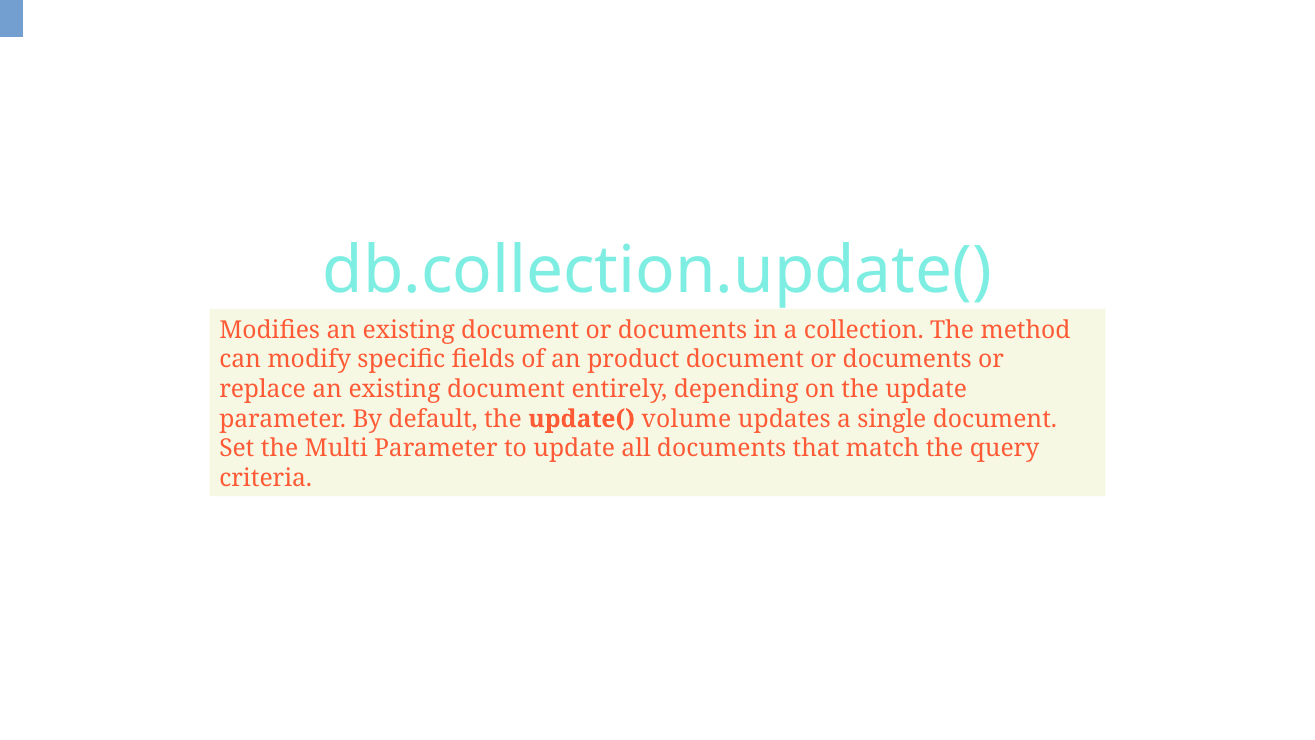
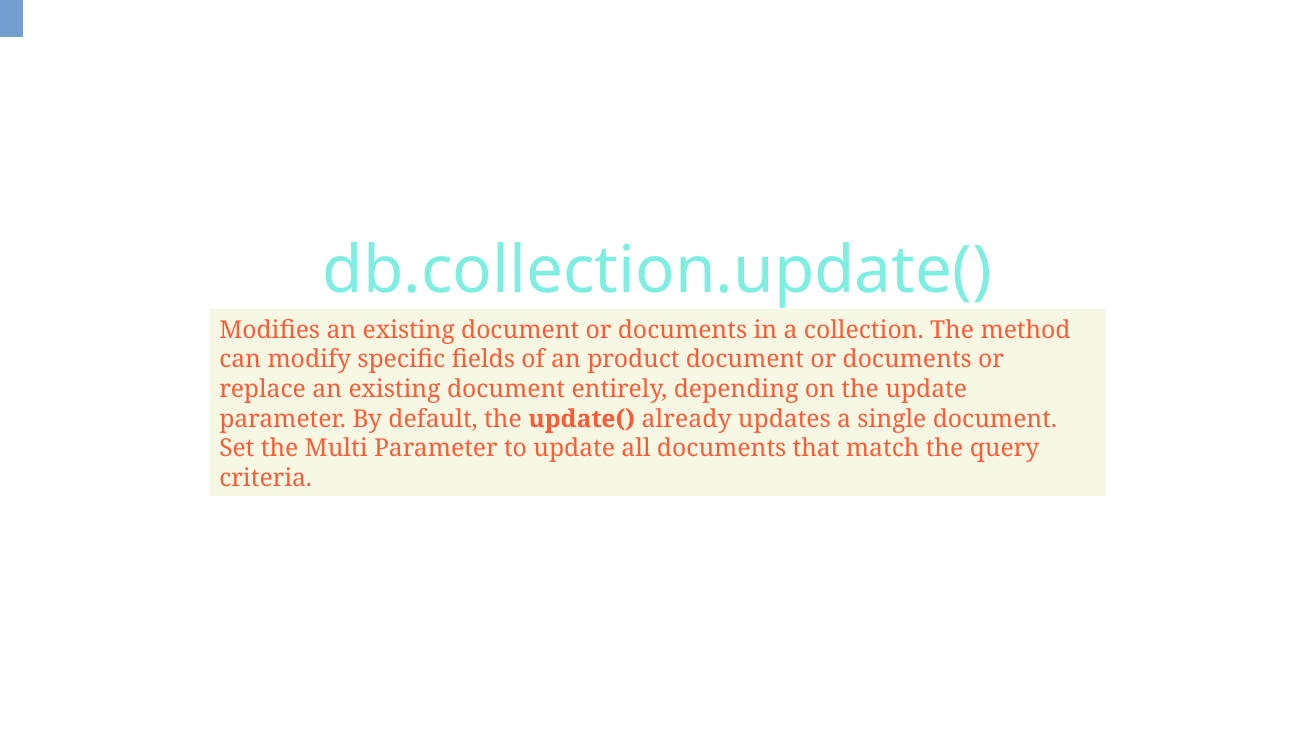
volume: volume -> already (687, 419)
